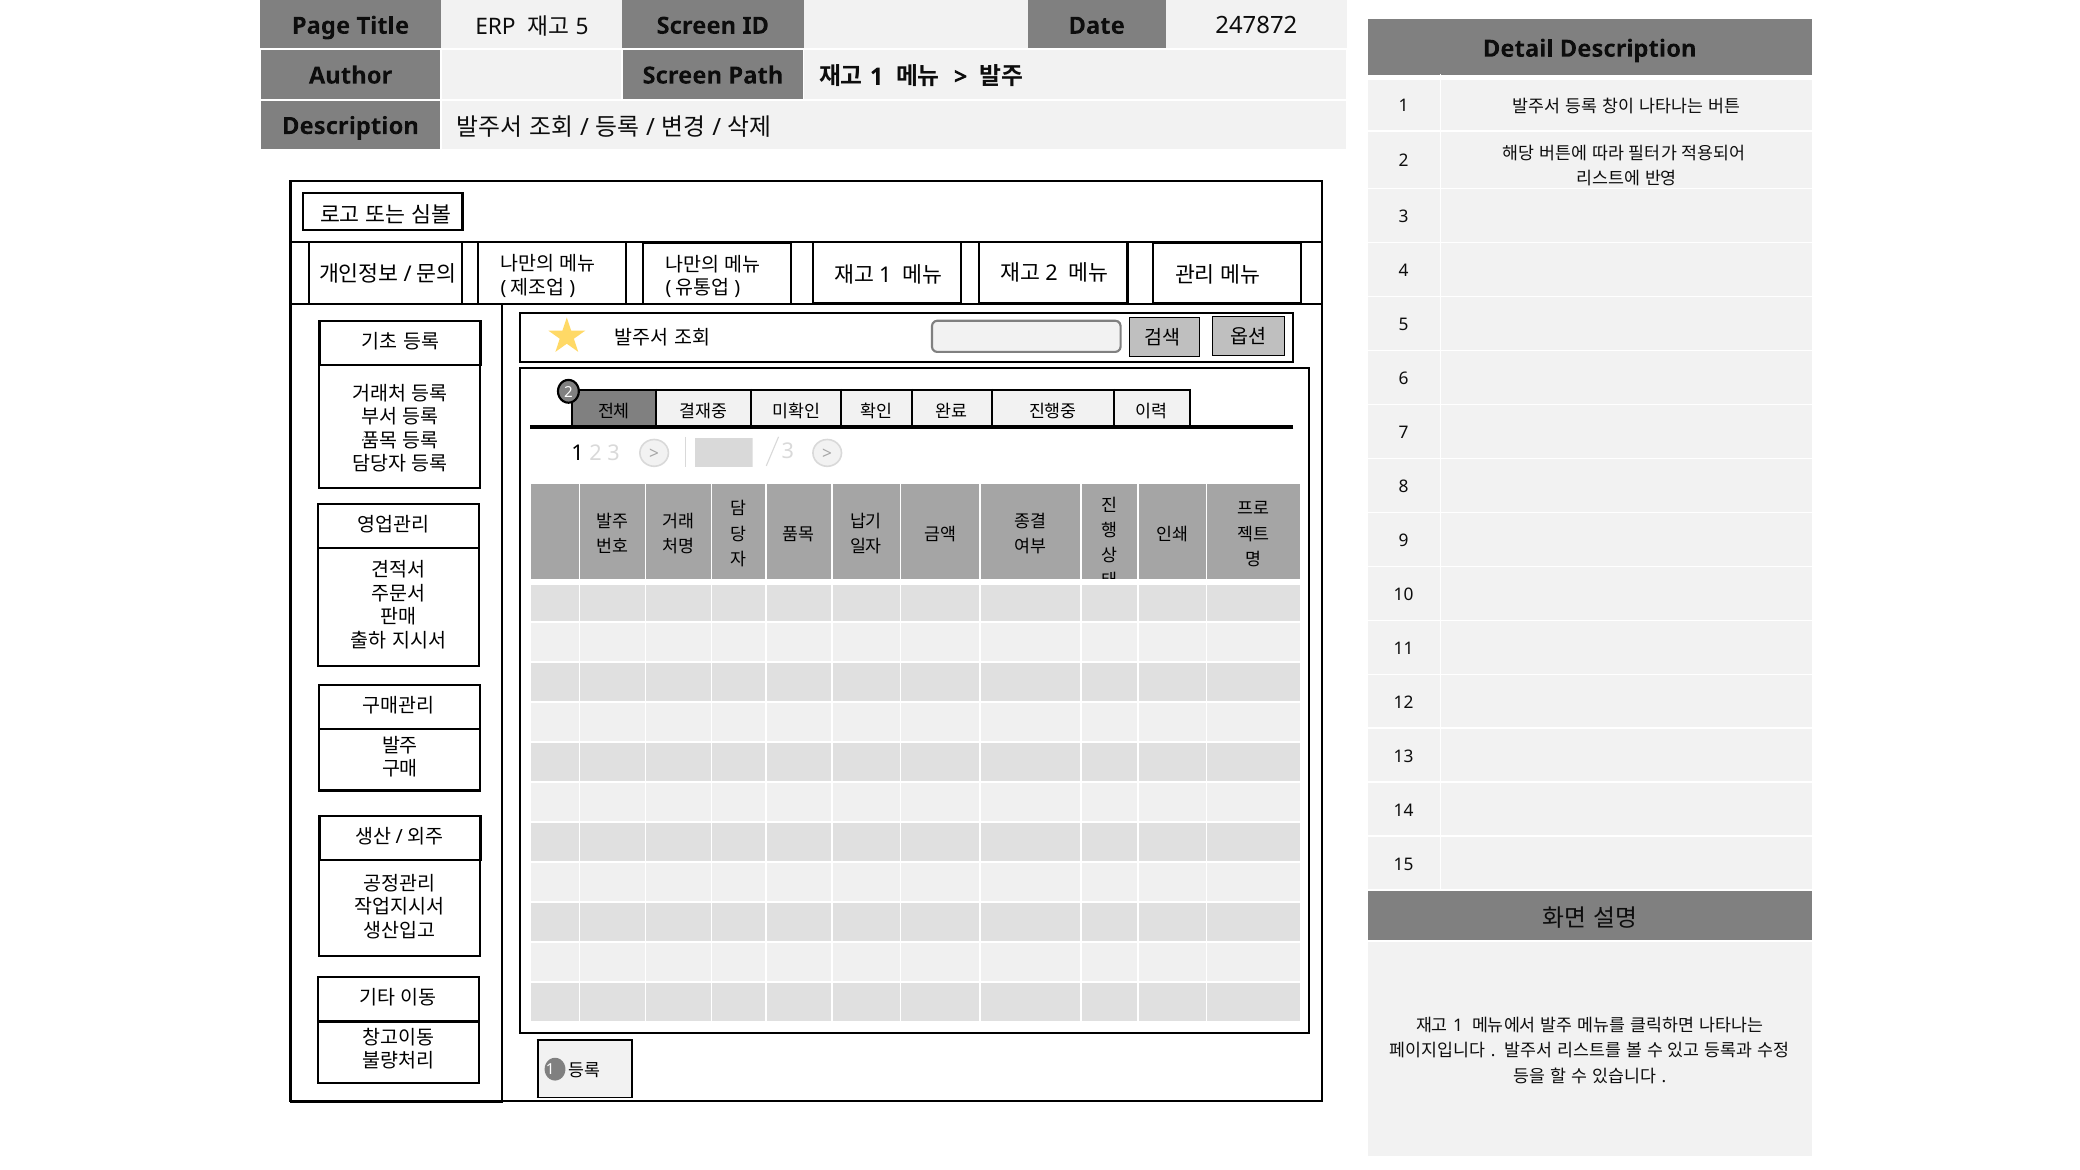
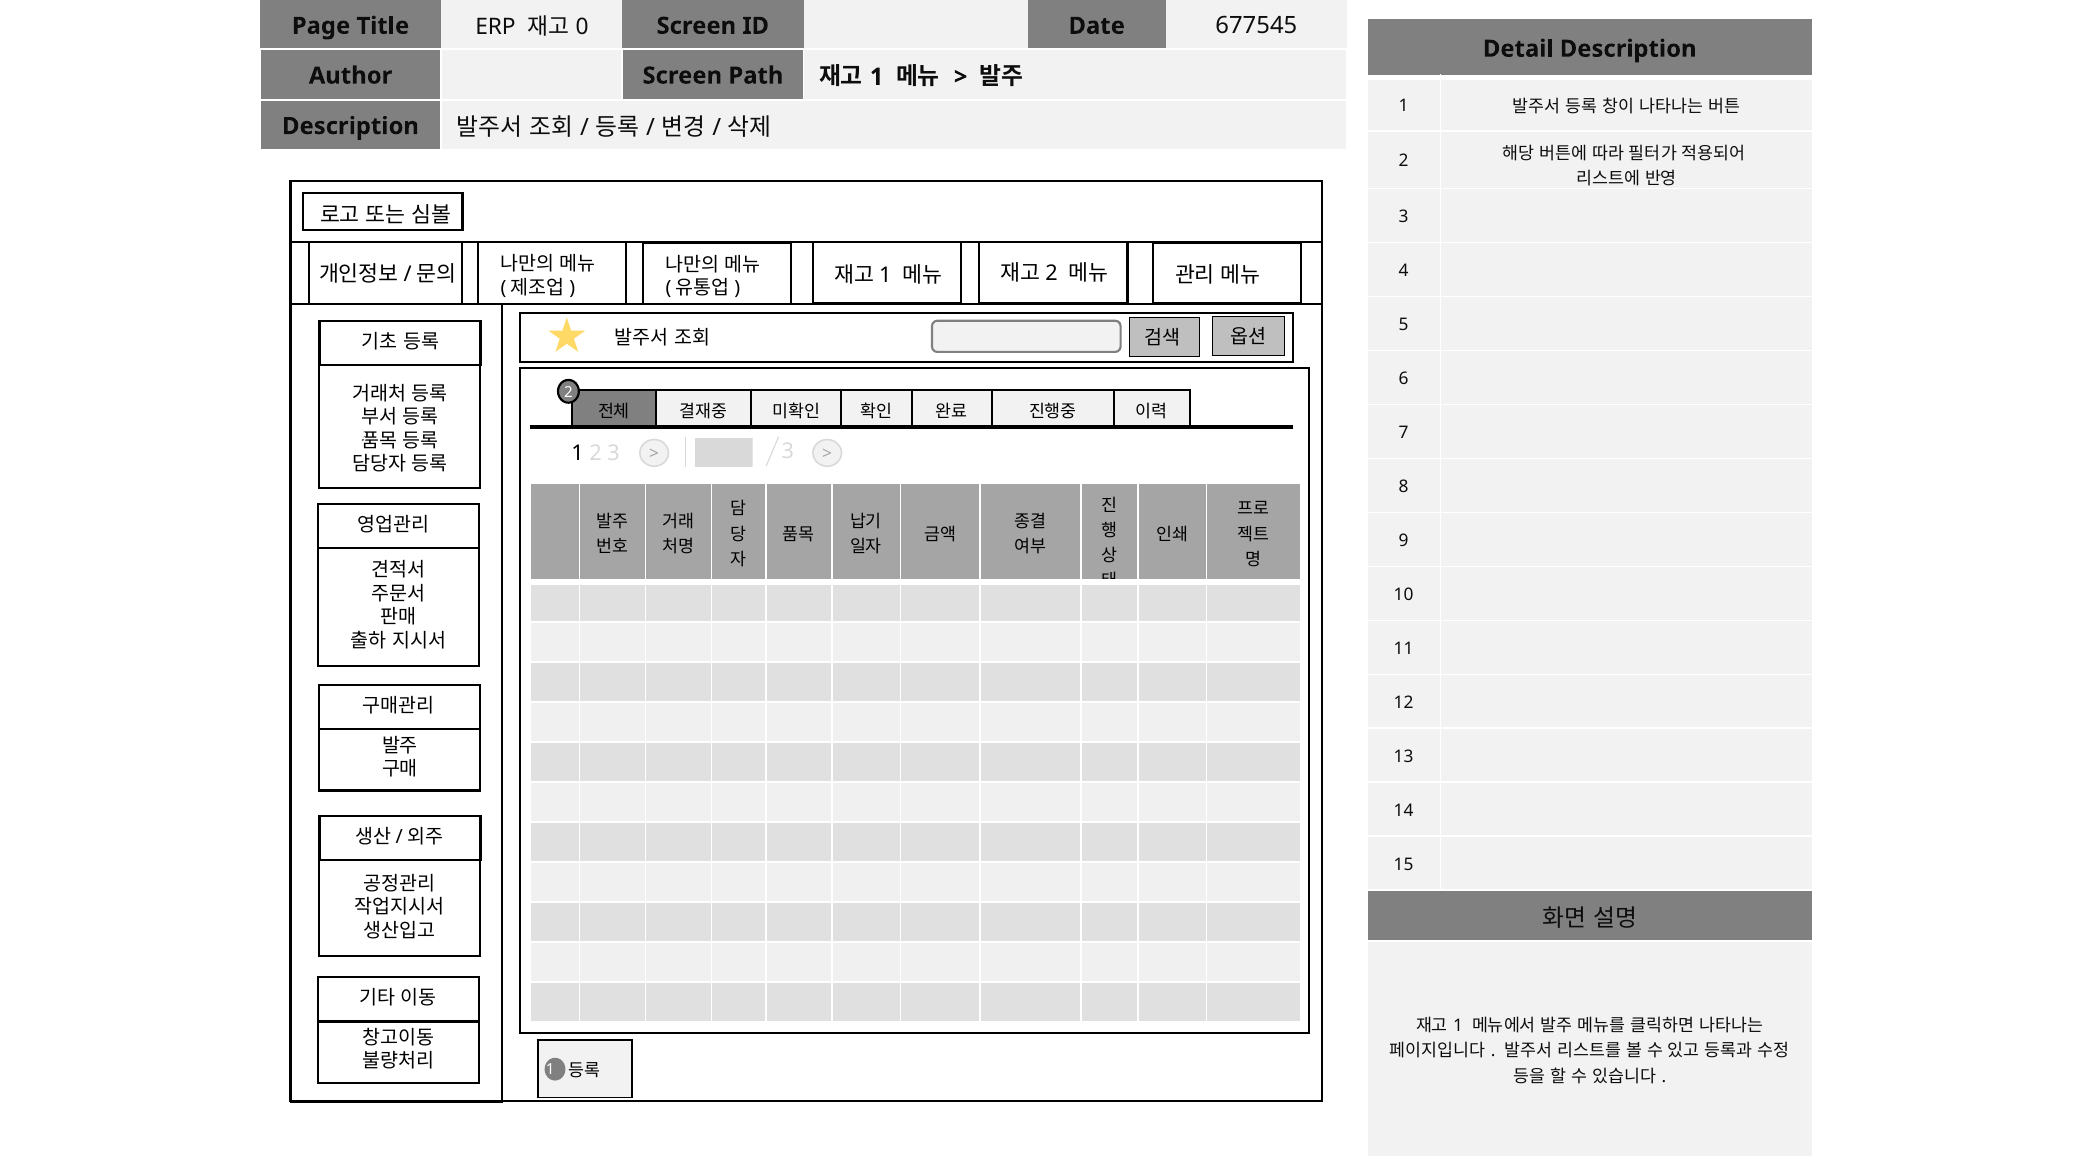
5: 5 -> 0 (582, 27)
247872: 247872 -> 677545 (1256, 26)
